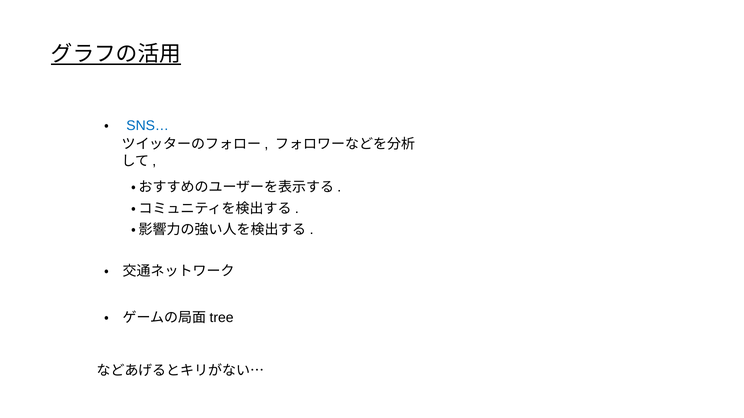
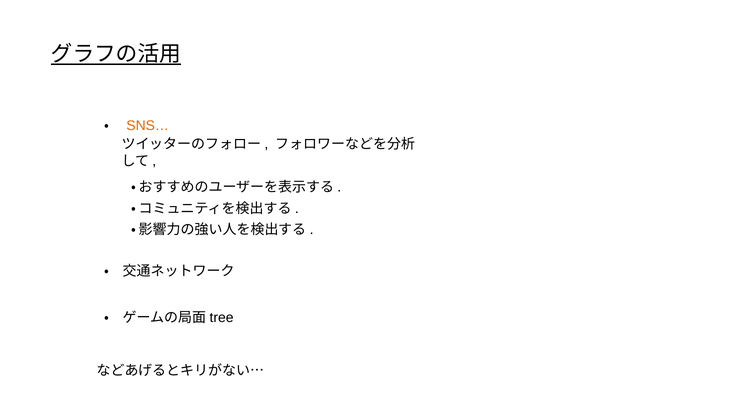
SNS… colour: blue -> orange (148, 126)
